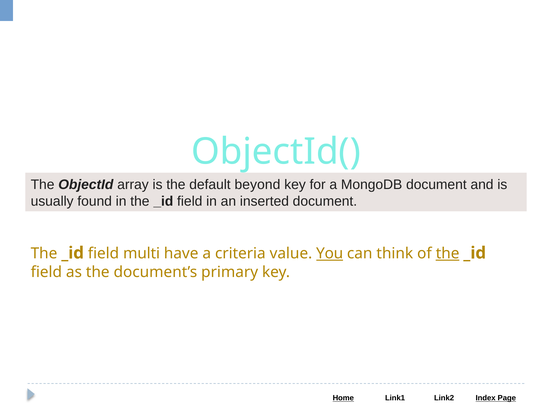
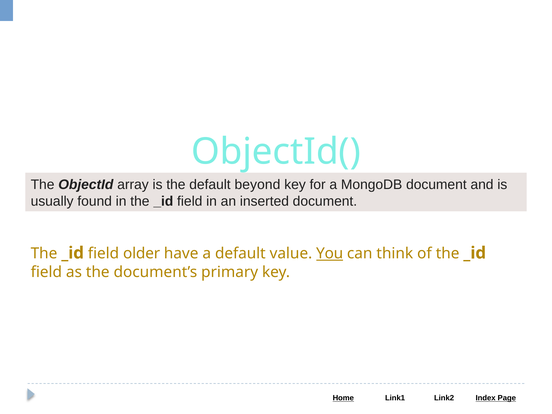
multi: multi -> older (142, 253)
a criteria: criteria -> default (240, 253)
the underline: present -> none (448, 253)
